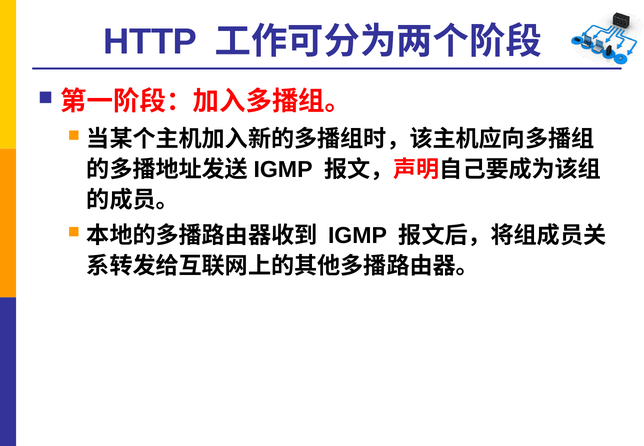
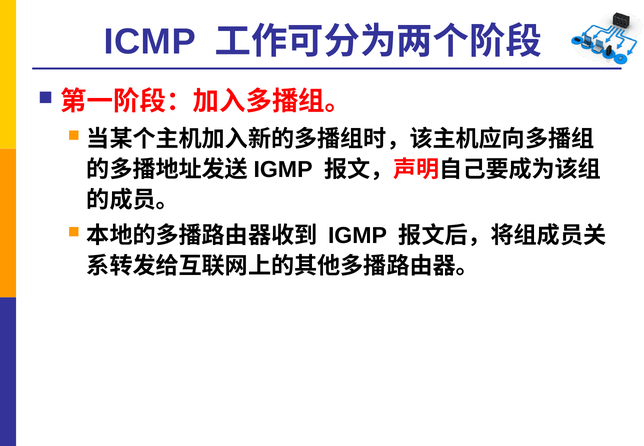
HTTP: HTTP -> ICMP (150, 42)
